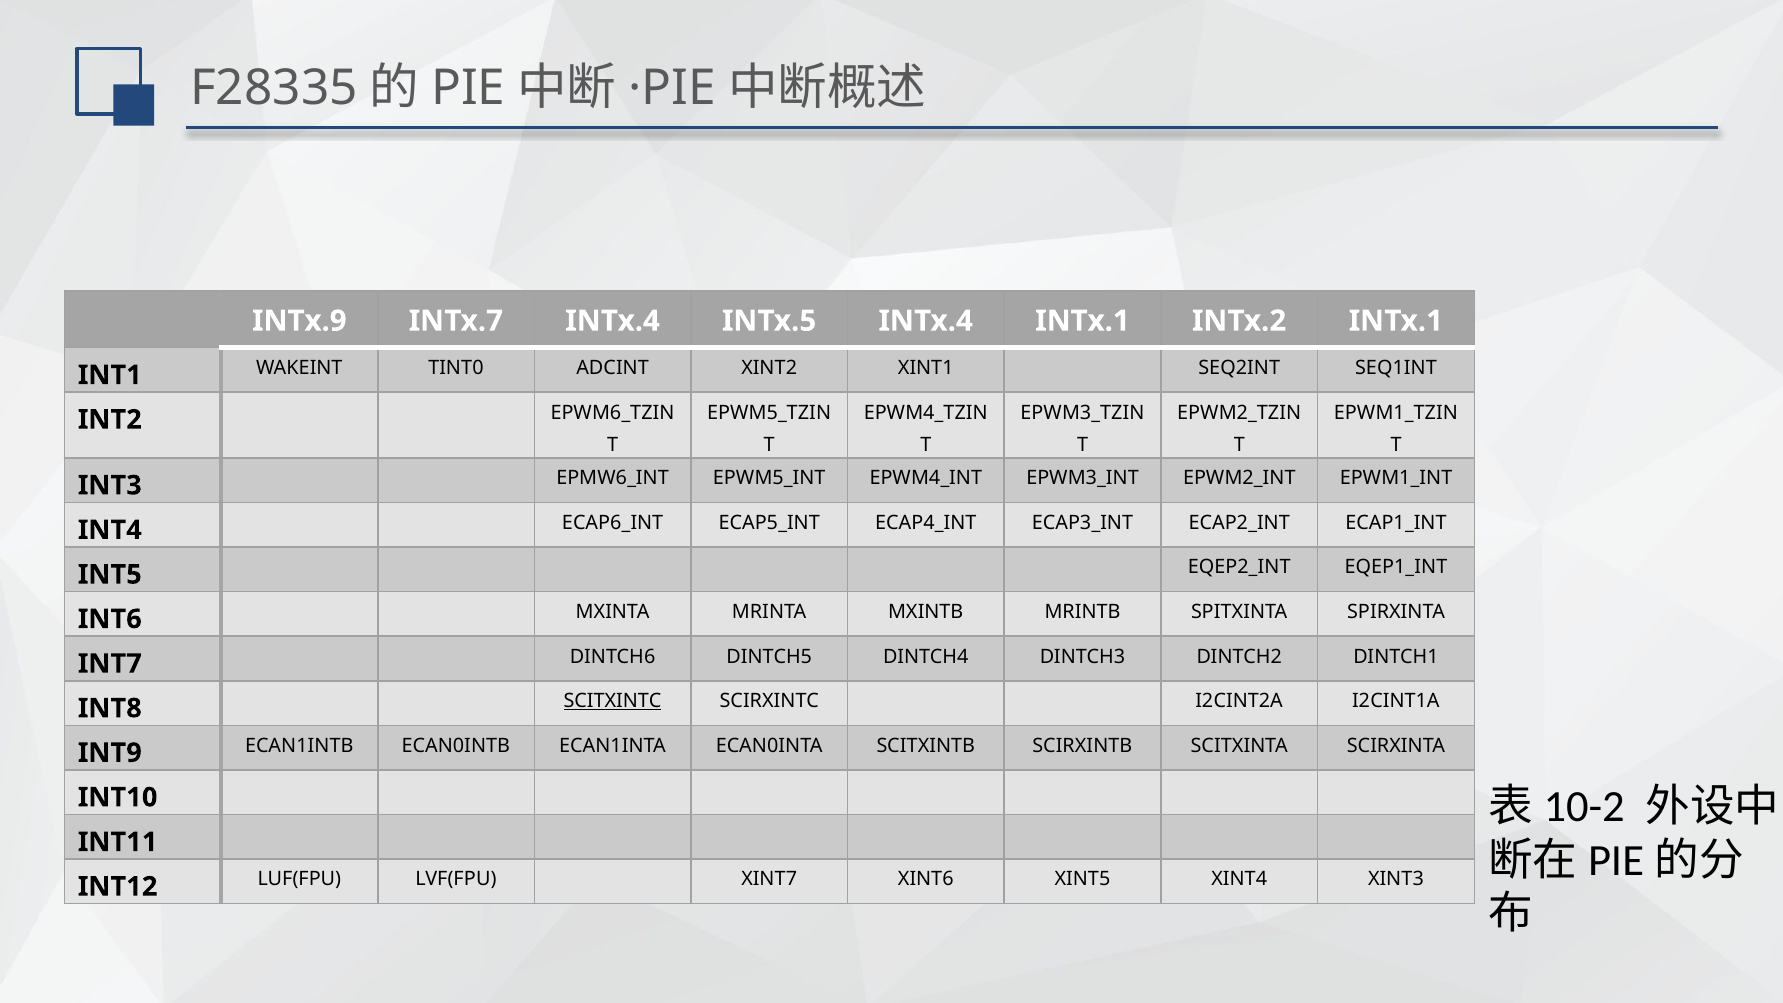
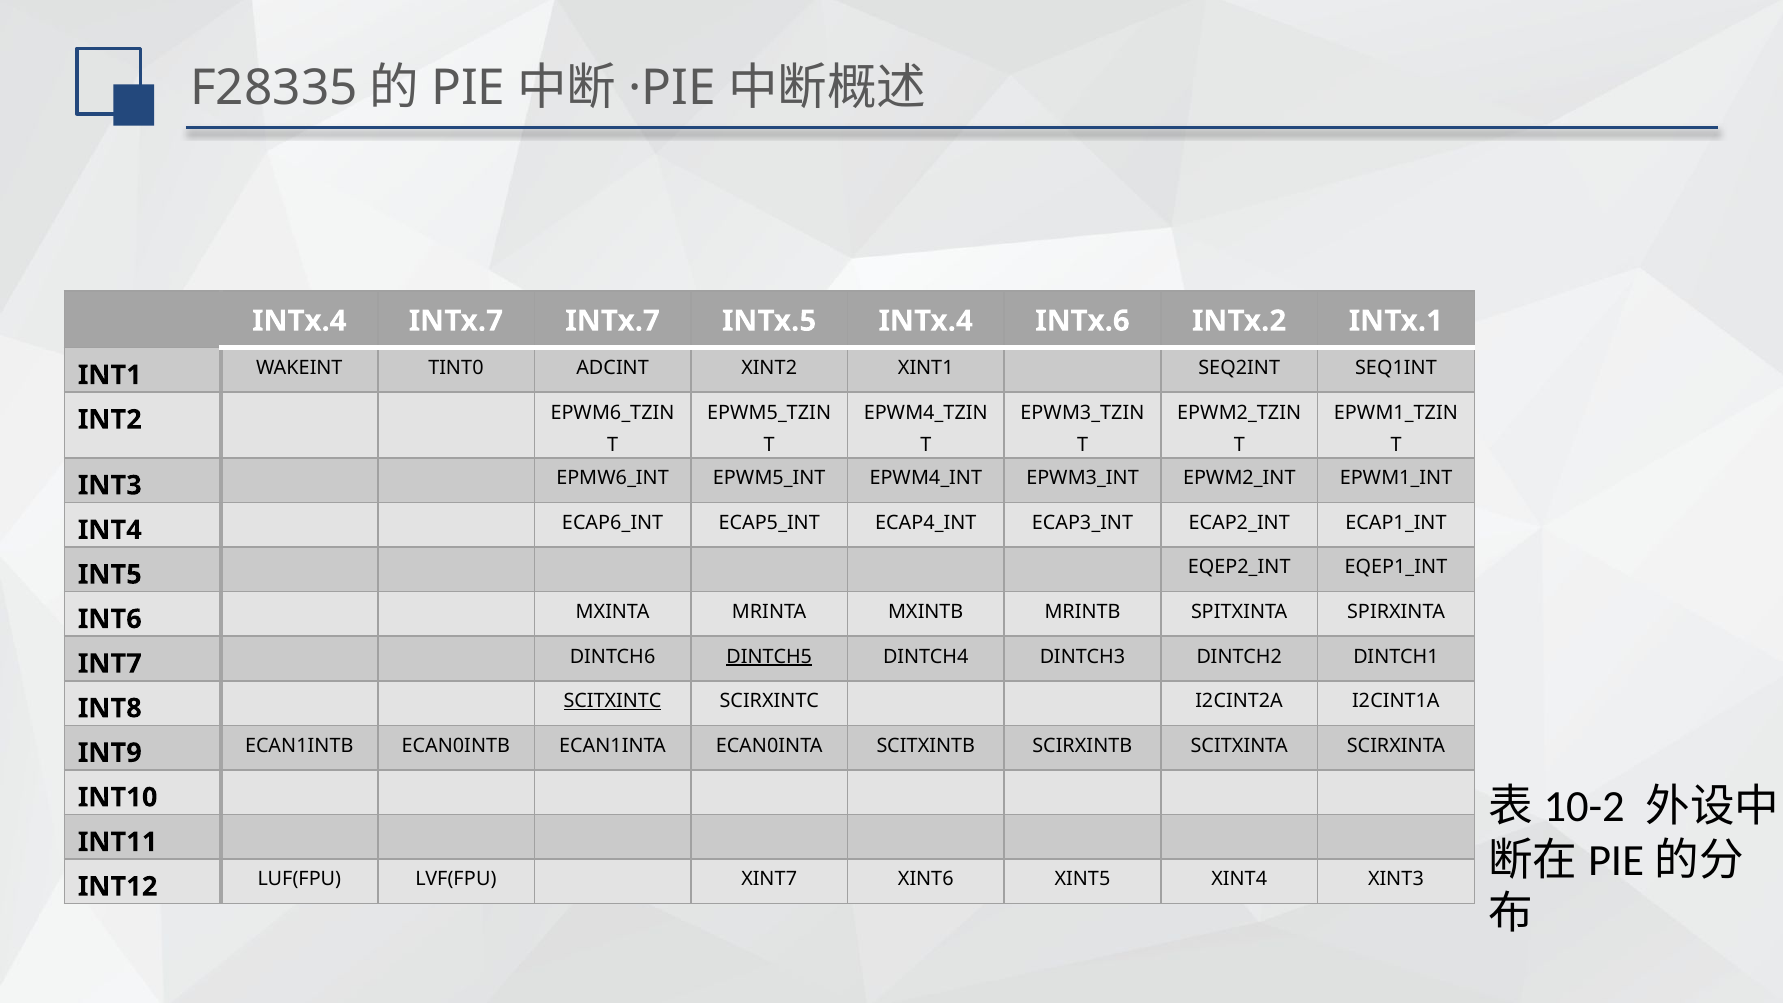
INTx.9: INTx.9 -> INTx.4 (299, 321)
INTx.7 INTx.4: INTx.4 -> INTx.7 (613, 321)
INTx.4 INTx.1: INTx.1 -> INTx.6 (1082, 321)
DINTCH5 underline: none -> present (769, 657)
